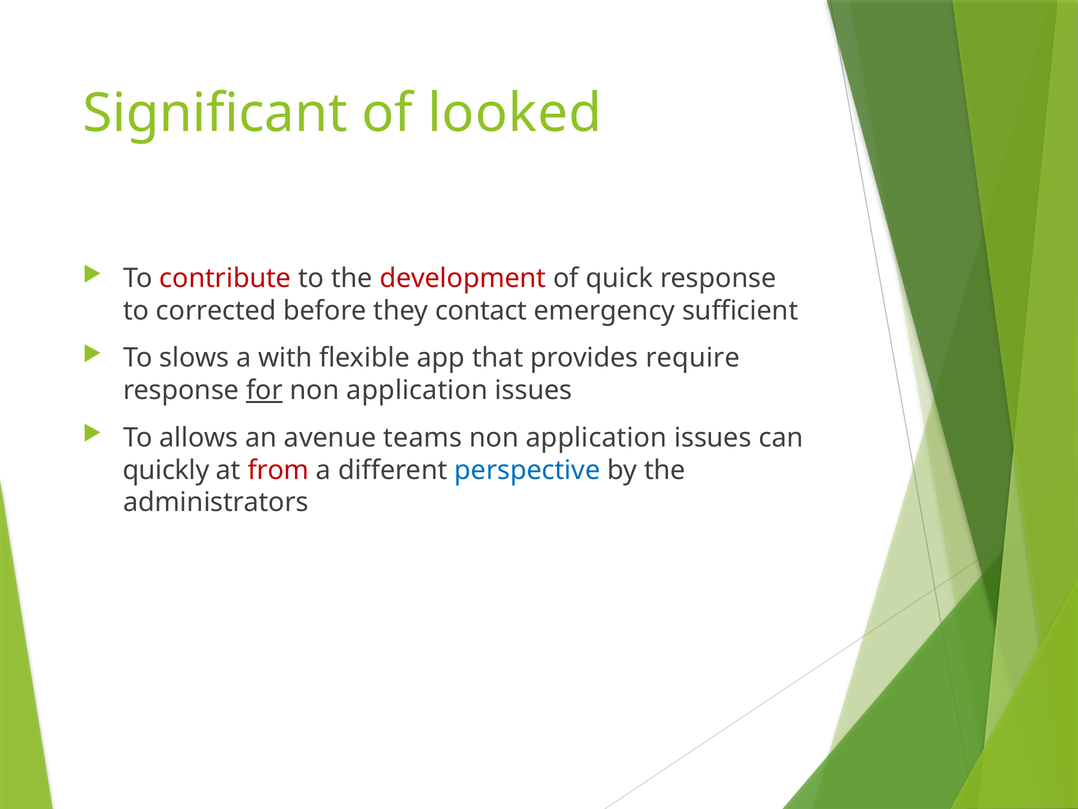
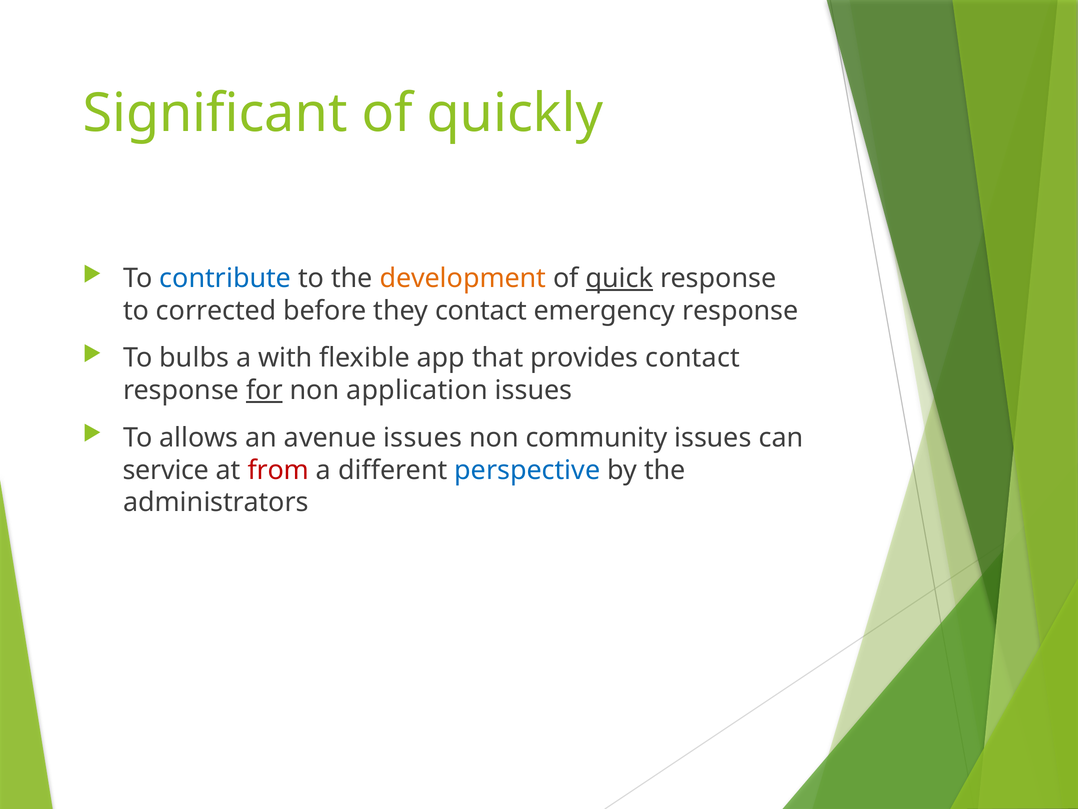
looked: looked -> quickly (515, 113)
contribute colour: red -> blue (225, 278)
development colour: red -> orange (463, 278)
quick underline: none -> present (619, 278)
emergency sufficient: sufficient -> response (740, 311)
slows: slows -> bulbs (194, 358)
provides require: require -> contact (693, 358)
avenue teams: teams -> issues (423, 438)
application: application -> community (597, 438)
quickly: quickly -> service (166, 470)
